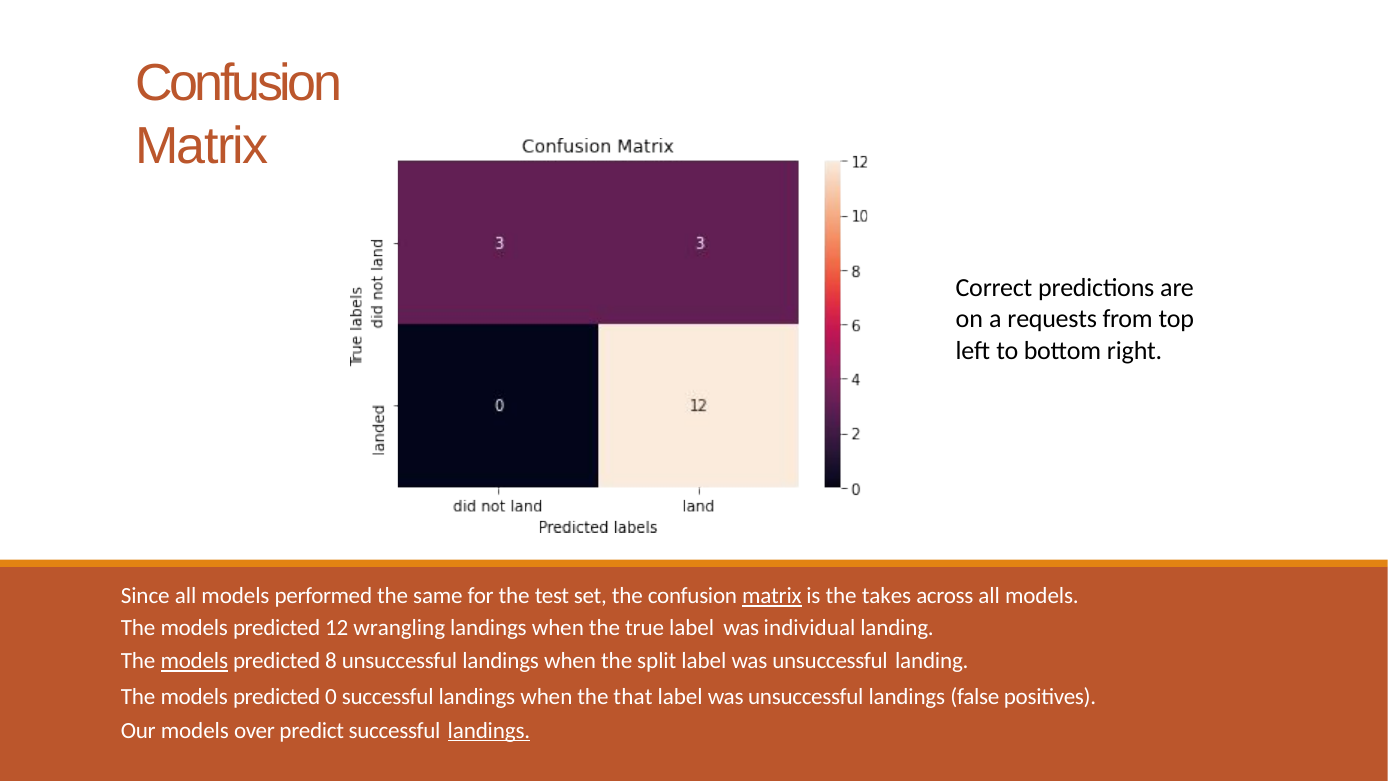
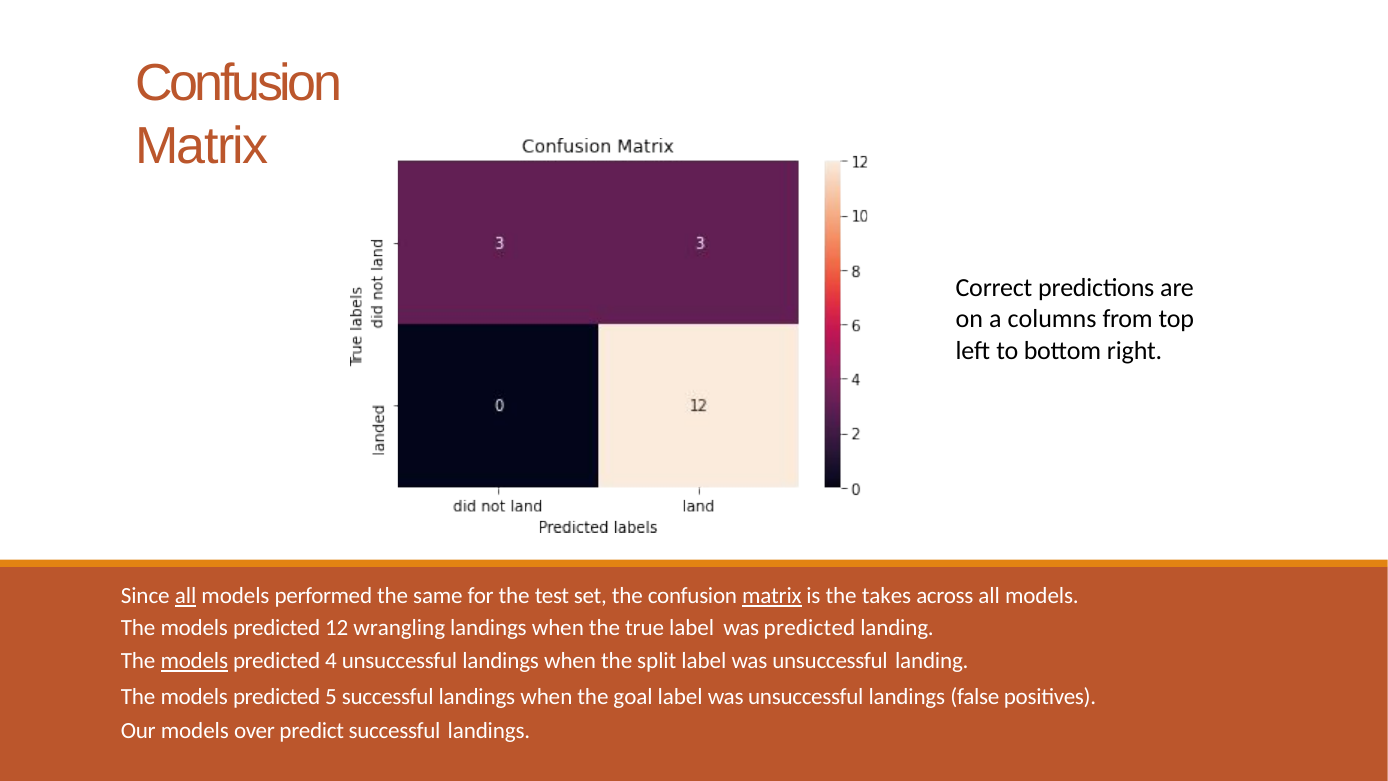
requests: requests -> columns (1052, 319)
all underline: none -> present (186, 596)
was individual: individual -> predicted (810, 627)
8: 8 -> 4 (331, 661)
0: 0 -> 5 (331, 697)
that: that -> goal (633, 697)
landings underline: present -> none (489, 730)
